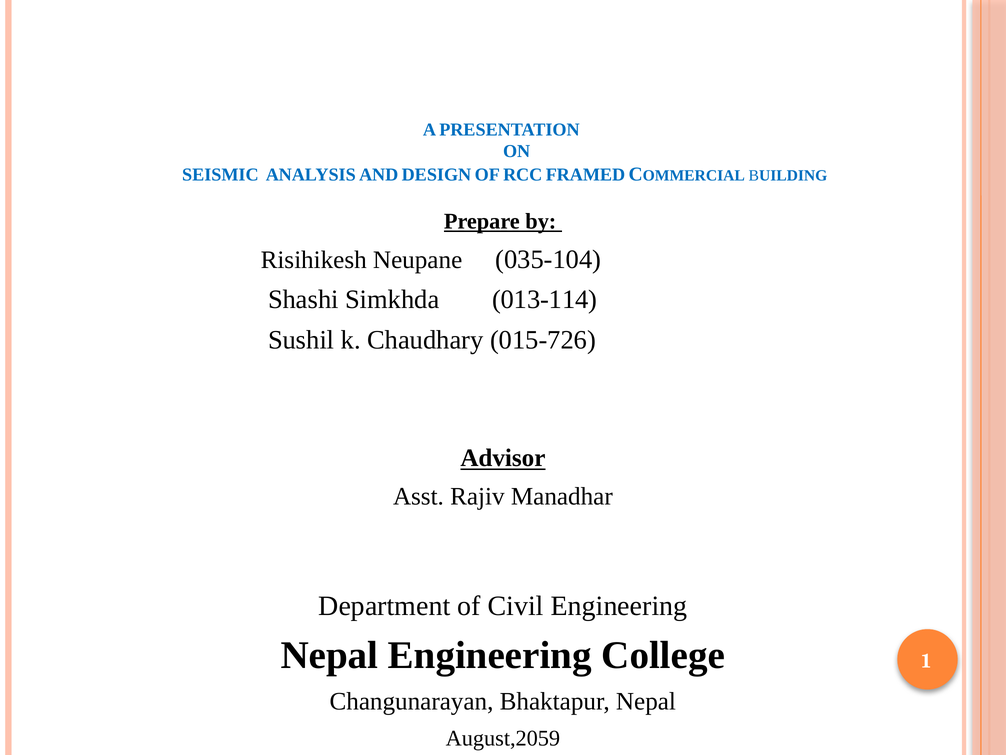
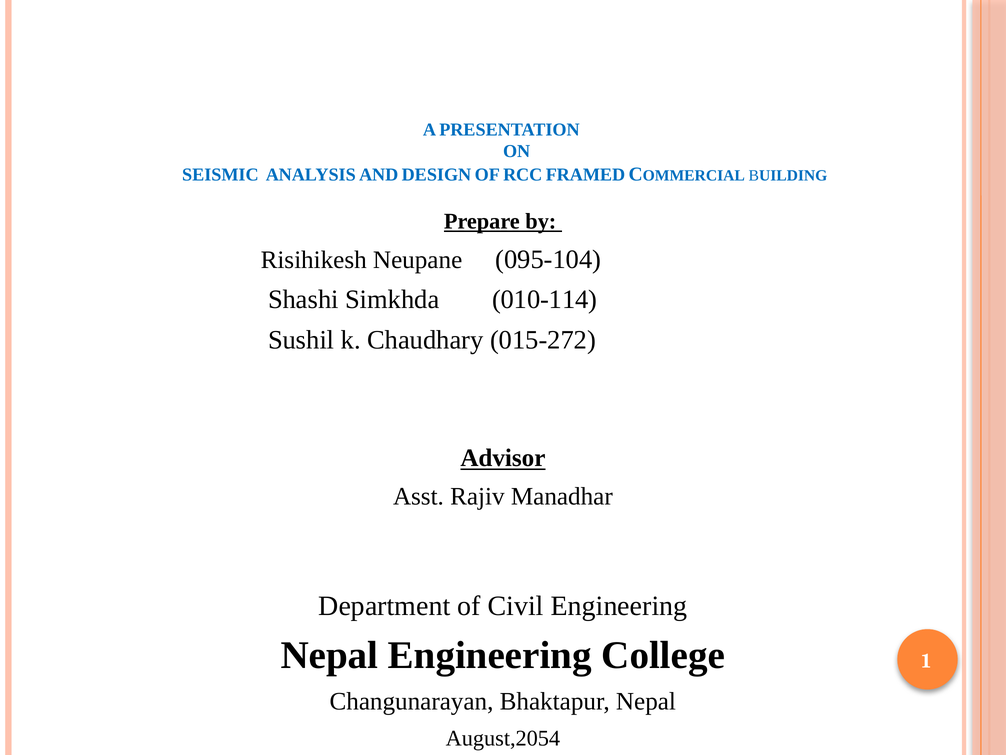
035-104: 035-104 -> 095-104 (548, 259)
013-114: 013-114 -> 010-114 (545, 299)
015-726: 015-726 -> 015-272 (543, 340)
August,2059: August,2059 -> August,2054 (503, 738)
